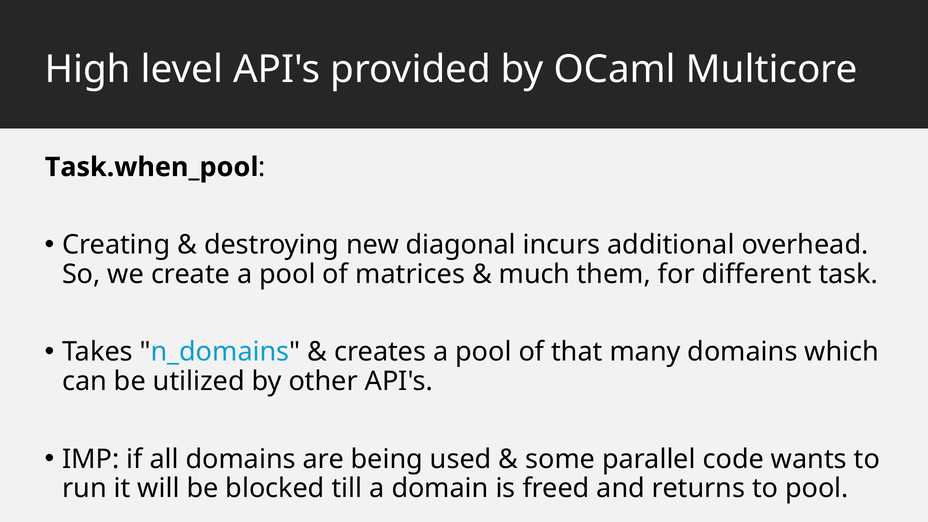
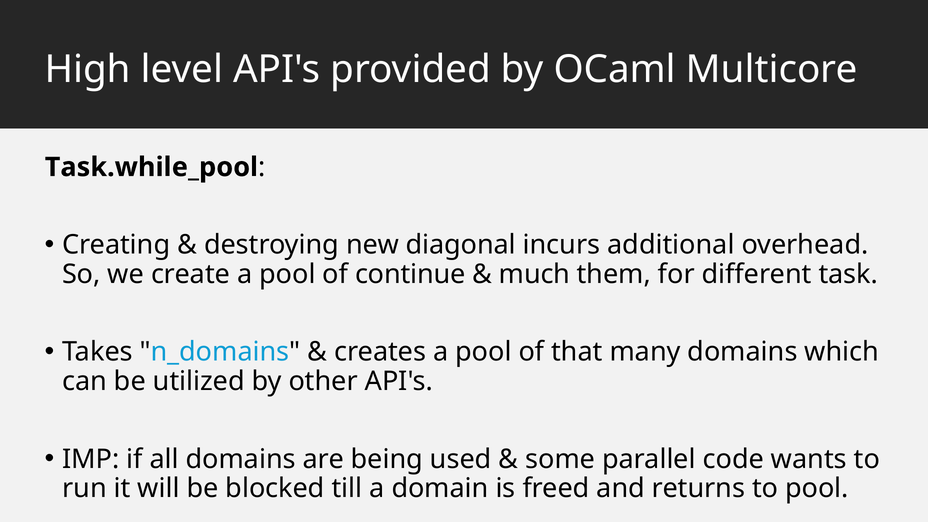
Task.when_pool: Task.when_pool -> Task.while_pool (151, 167)
matrices: matrices -> continue (410, 274)
